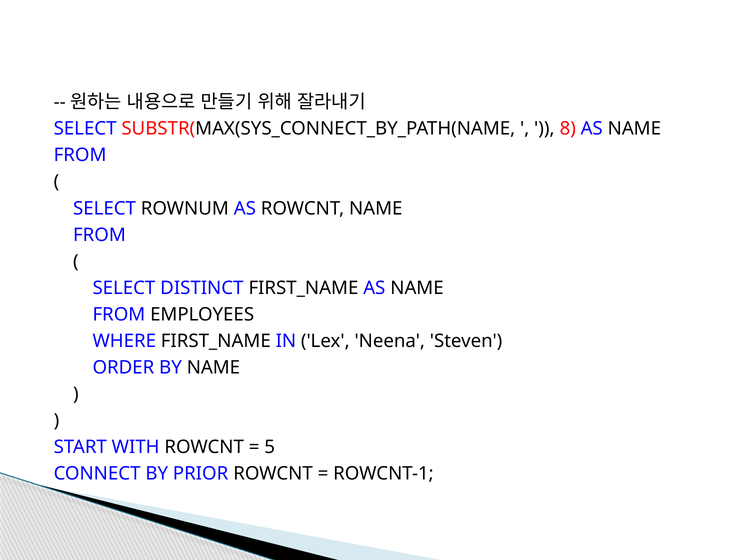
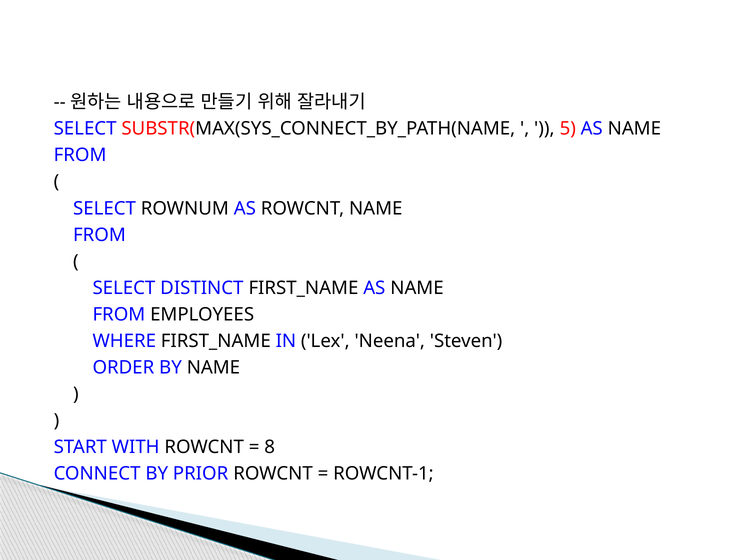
8: 8 -> 5 (568, 129)
5: 5 -> 8 (270, 447)
